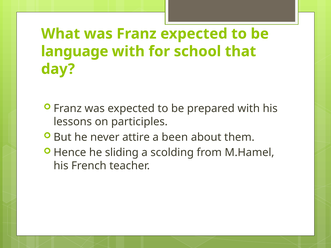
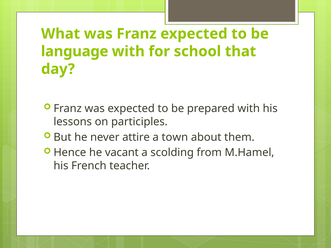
been: been -> town (175, 137)
sliding: sliding -> vacant (122, 153)
